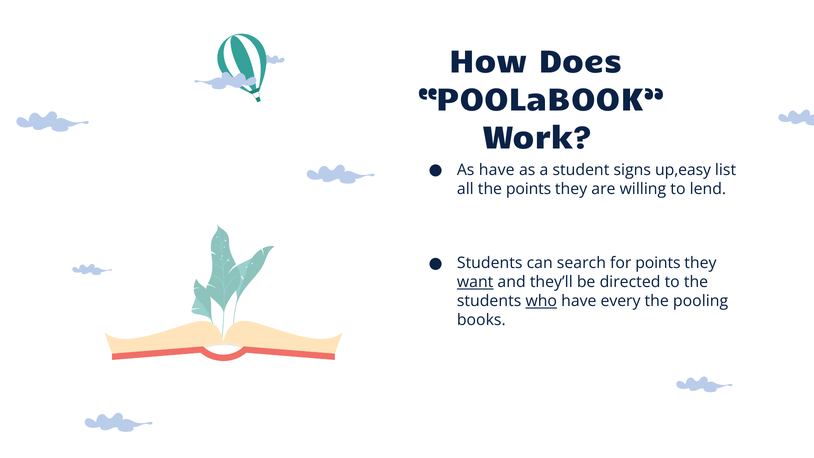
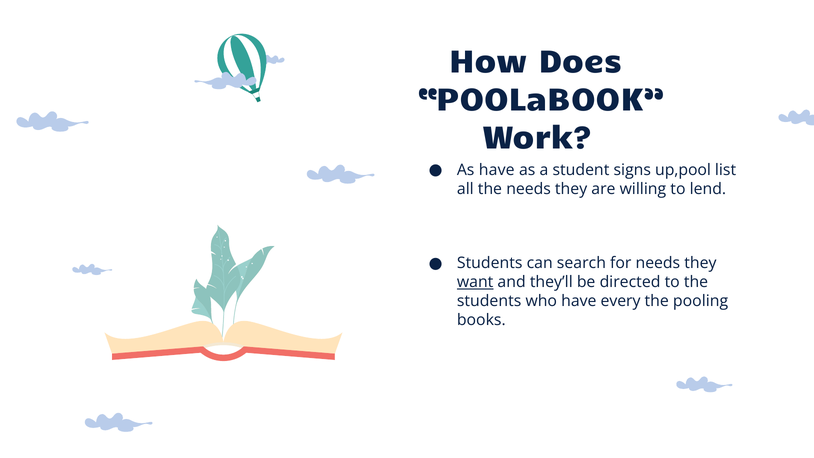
up,easy: up,easy -> up,pool (683, 170)
the points: points -> needs (529, 189)
for points: points -> needs (658, 263)
who underline: present -> none (541, 301)
